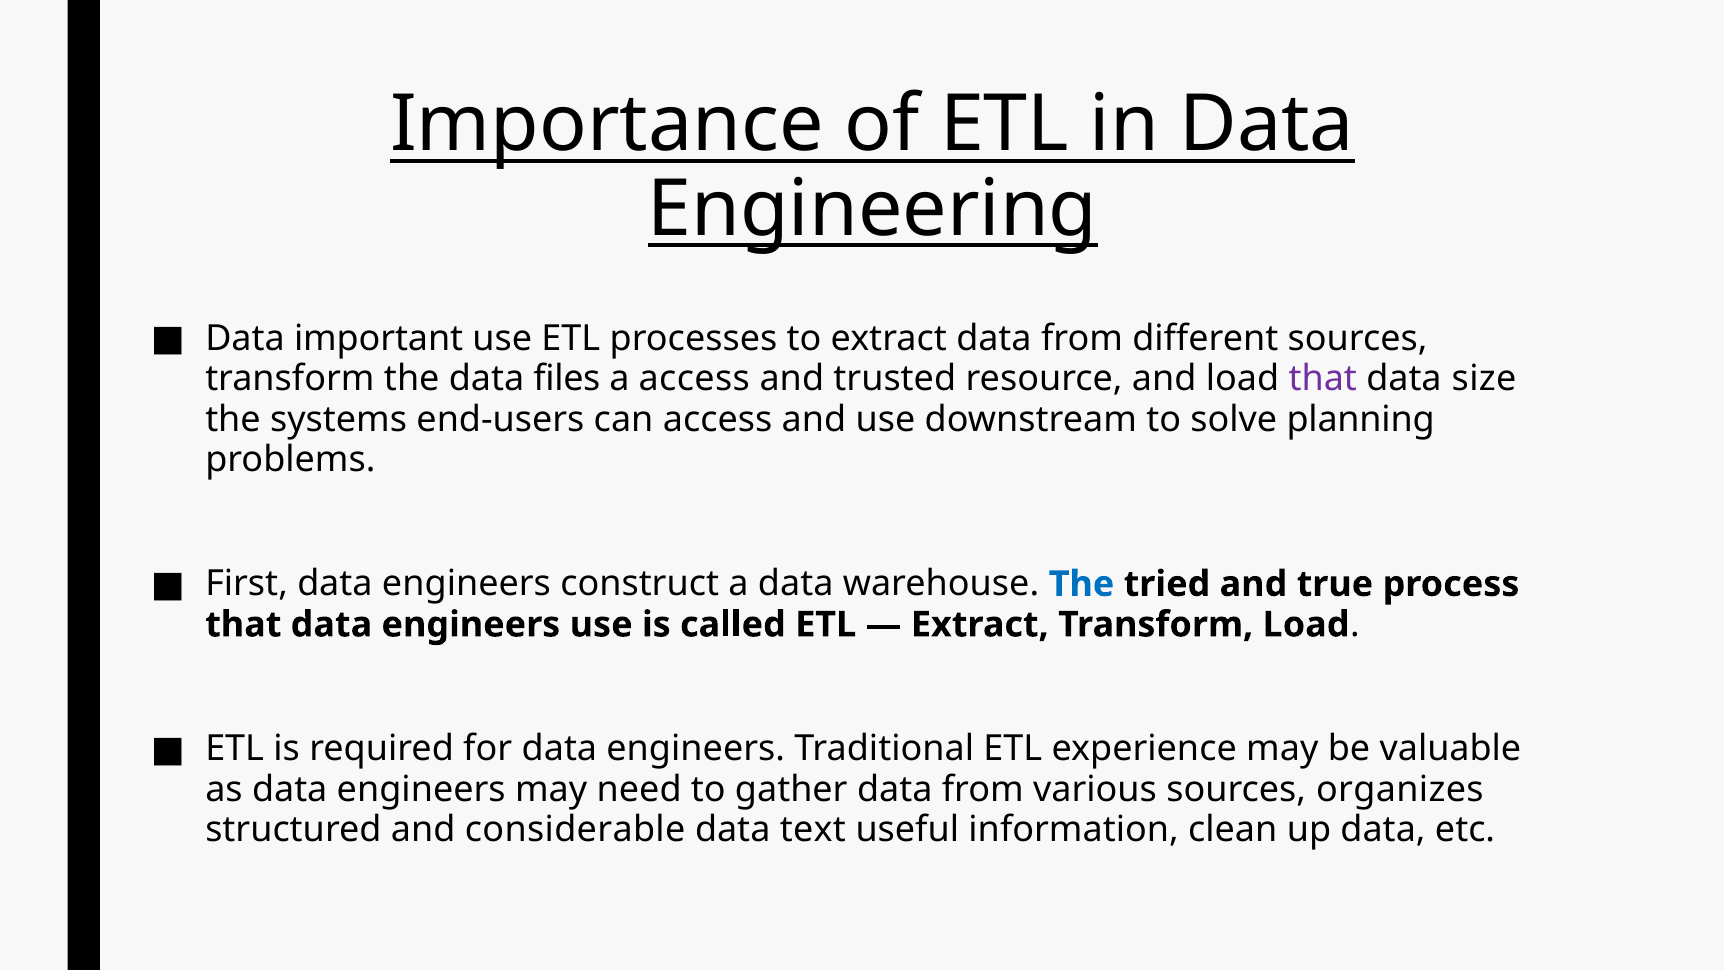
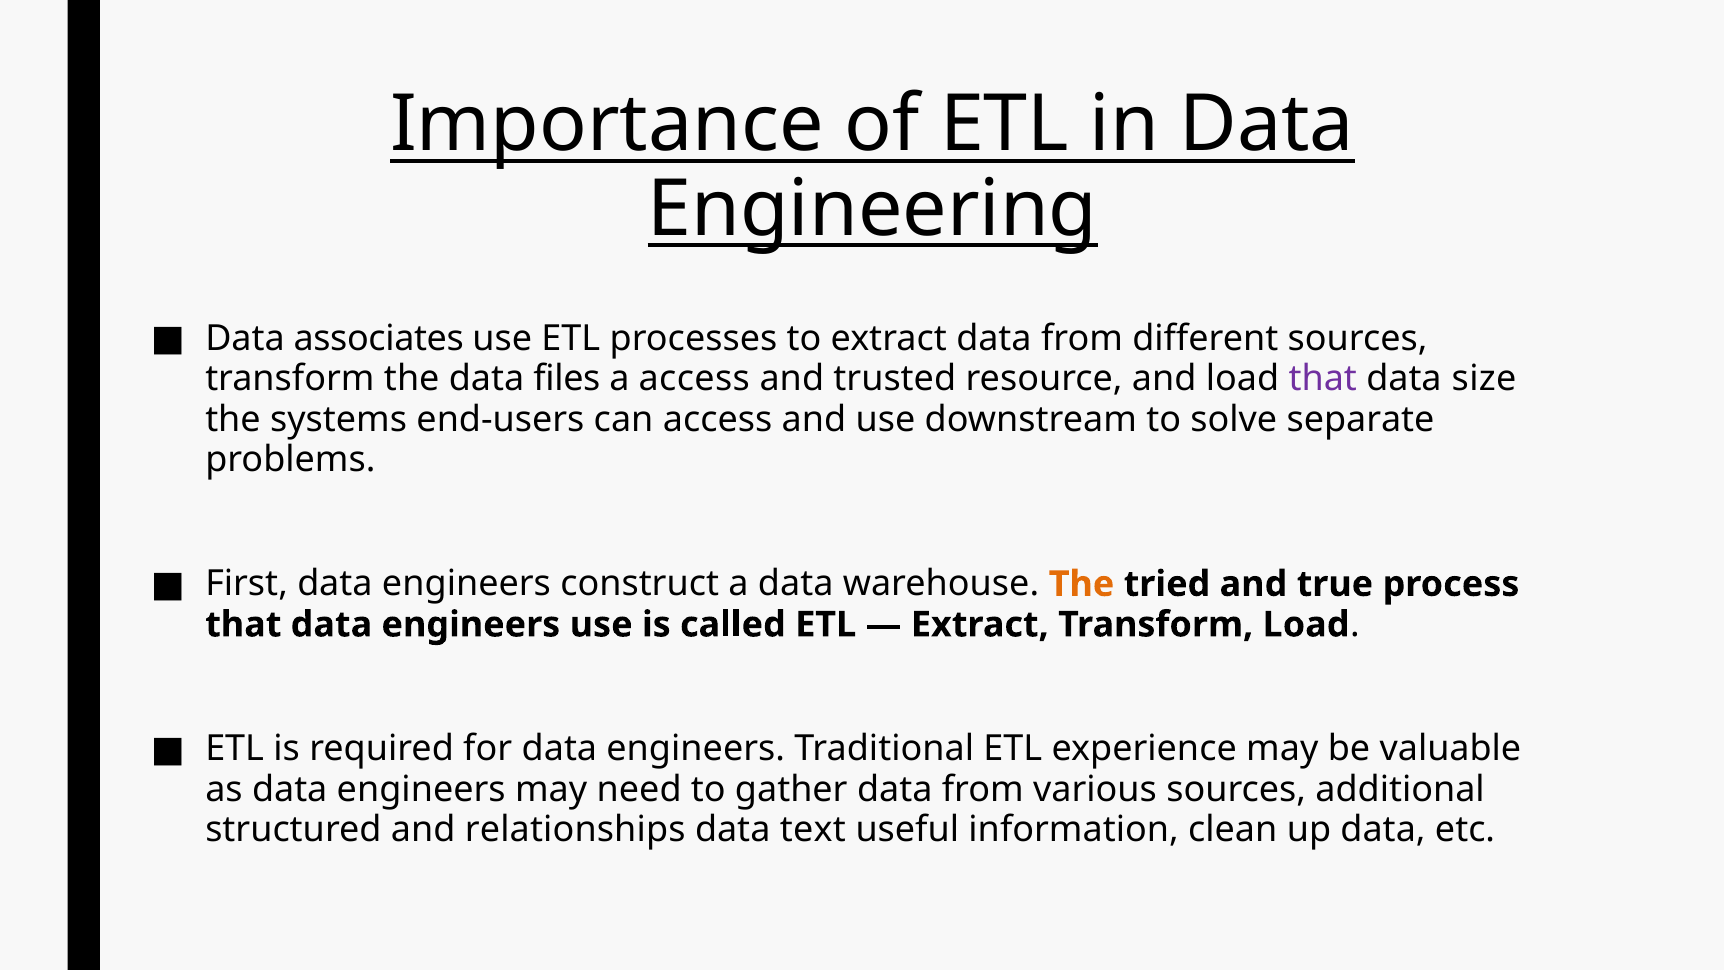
important: important -> associates (379, 338)
planning: planning -> separate (1361, 419)
The colour: blue -> orange (1081, 584)
organizes: organizes -> additional (1400, 789)
considerable: considerable -> relationships (575, 830)
